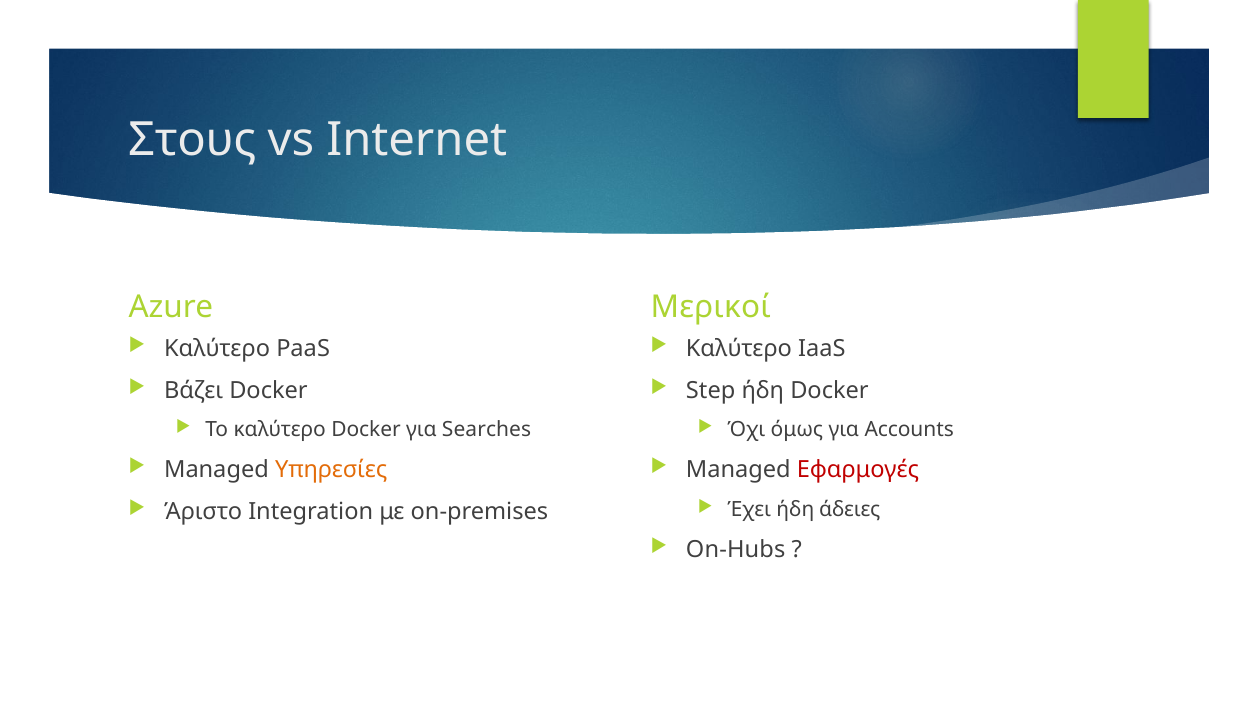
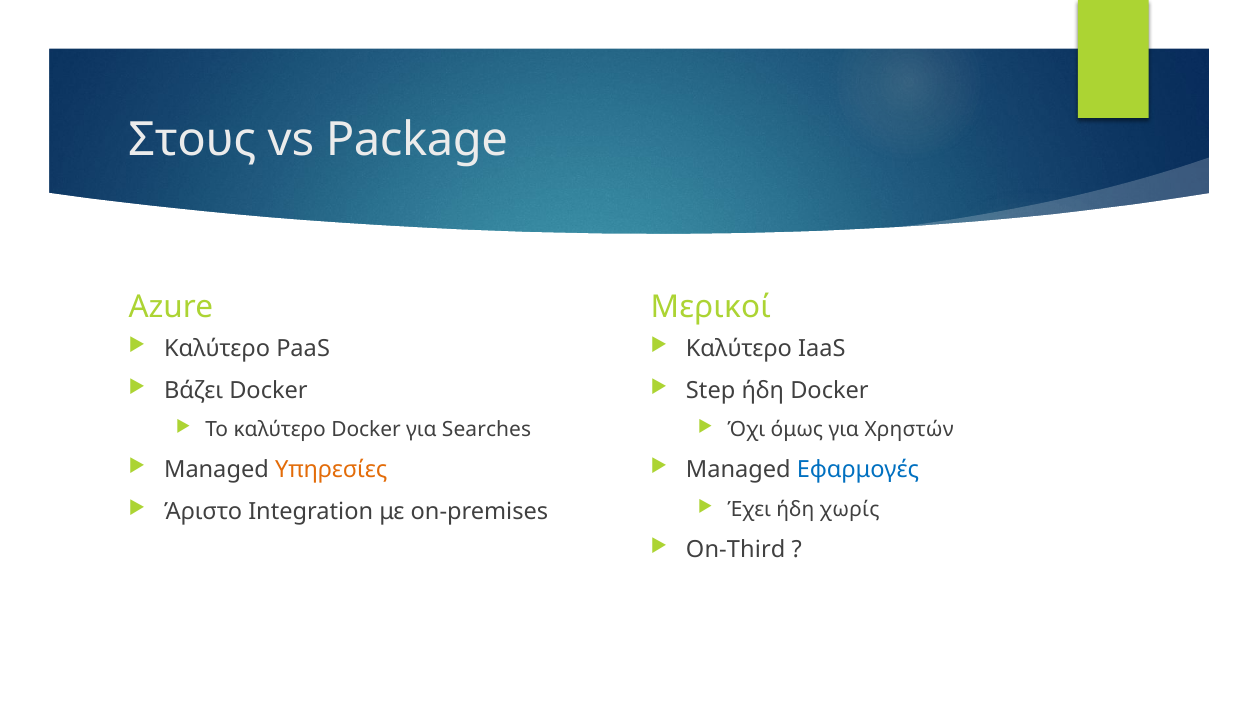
Internet: Internet -> Package (417, 140)
Accounts: Accounts -> Χρηστών (909, 430)
Εφαρμογές colour: red -> blue (858, 470)
άδειες: άδειες -> χωρίς (850, 510)
On-Hubs: On-Hubs -> On-Third (736, 550)
